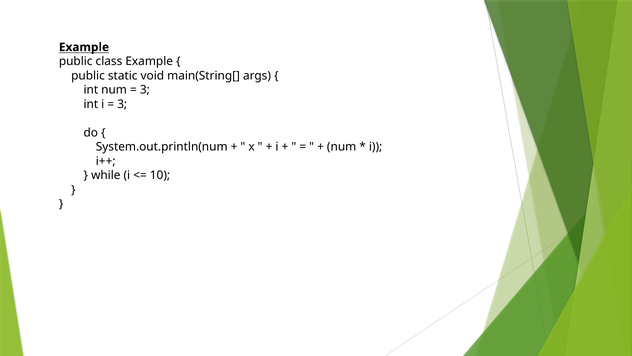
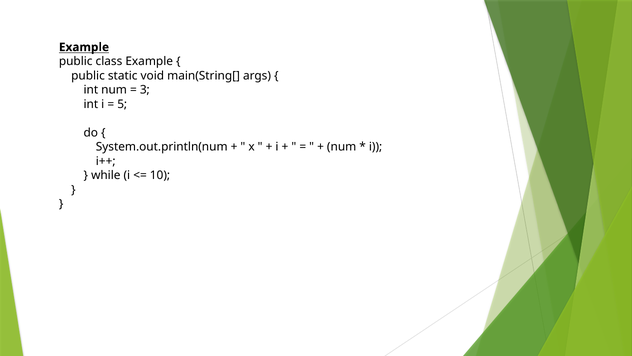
3: 3 -> 5 (122, 104)
